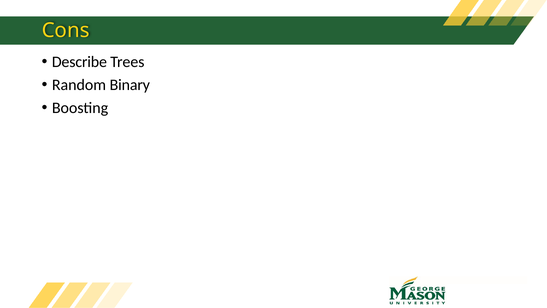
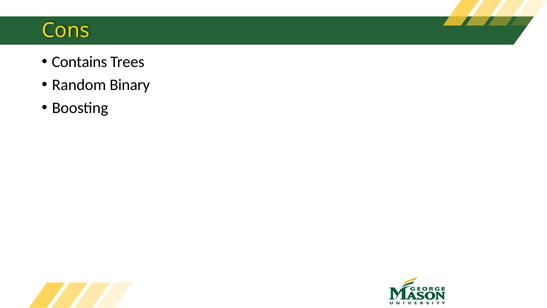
Describe: Describe -> Contains (79, 62)
